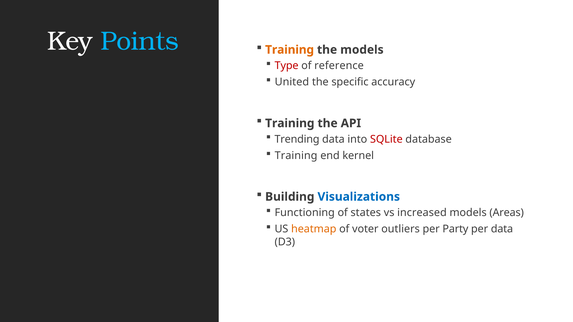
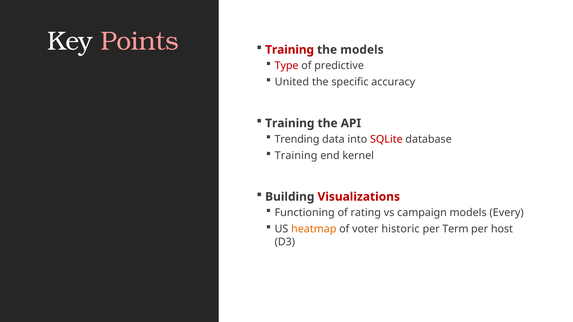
Points colour: light blue -> pink (140, 41)
Training colour: orange -> red (290, 50)
reference: reference -> predictive (339, 66)
Visualizations colour: blue -> red (359, 197)
states: states -> rating (366, 213)
increased: increased -> campaign (422, 213)
Areas: Areas -> Every (507, 213)
outliers: outliers -> historic (401, 229)
Party: Party -> Term (455, 229)
per data: data -> host (502, 229)
